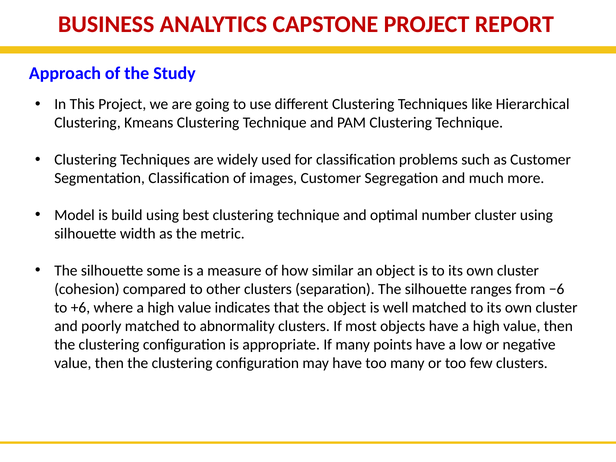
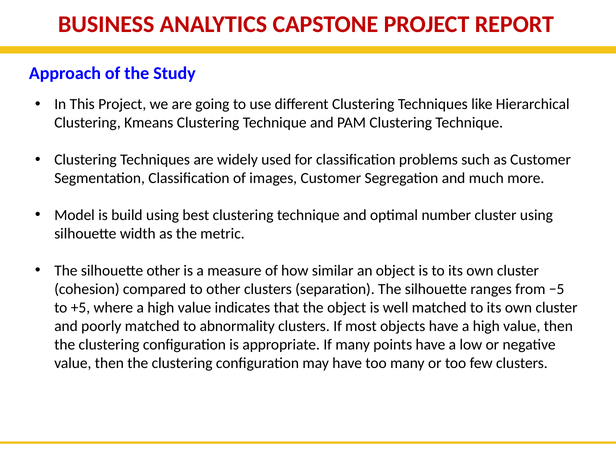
silhouette some: some -> other (163, 271)
−6: −6 -> −5 (557, 289)
+6: +6 -> +5 (80, 308)
